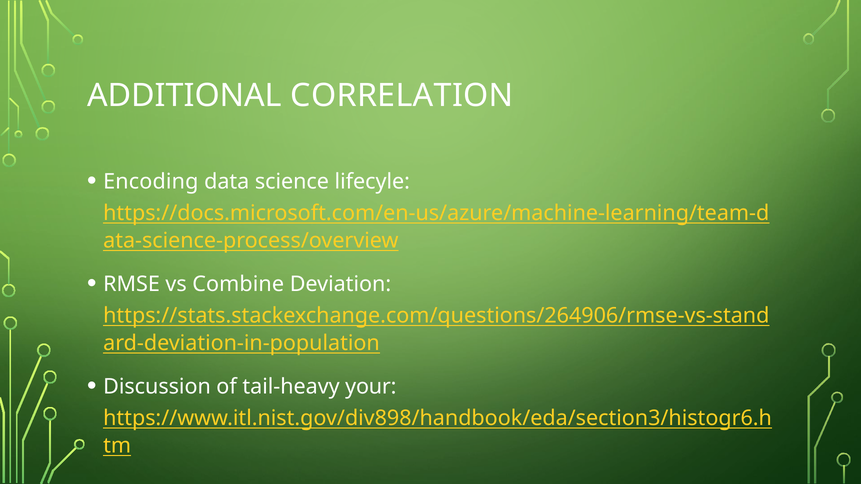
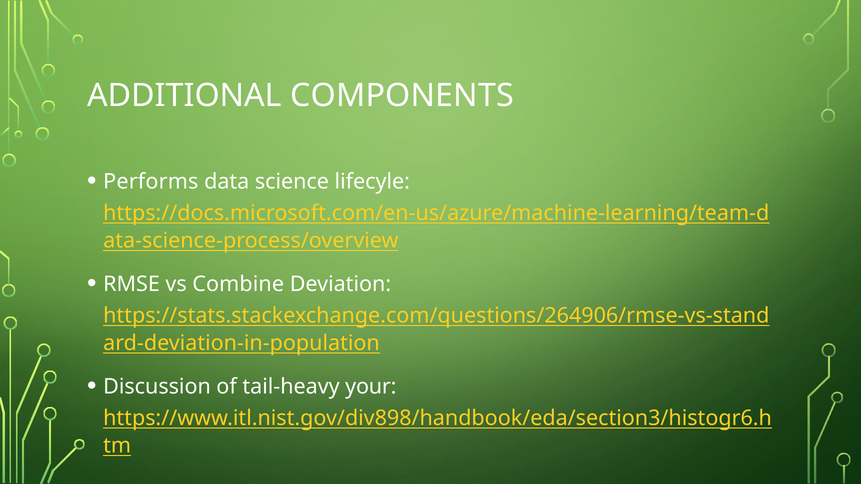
CORRELATION: CORRELATION -> COMPONENTS (402, 96)
Encoding: Encoding -> Performs (151, 182)
